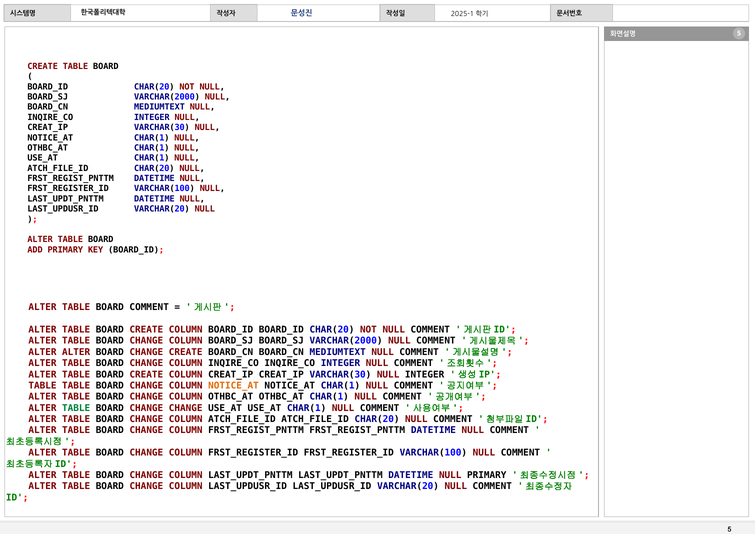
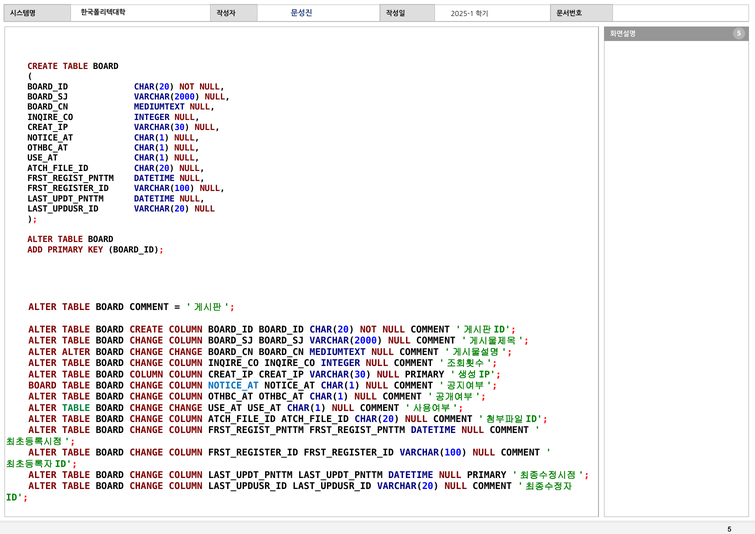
CREATE: CREATE -> CHANGE (186, 352)
CREATE: CREATE -> COLUMN (146, 374)
VARCHAR(30 NULL INTEGER: INTEGER -> PRIMARY (425, 374)
TABLE: TABLE -> BOARD (42, 386)
NOTICE_AT colour: orange -> blue (233, 386)
